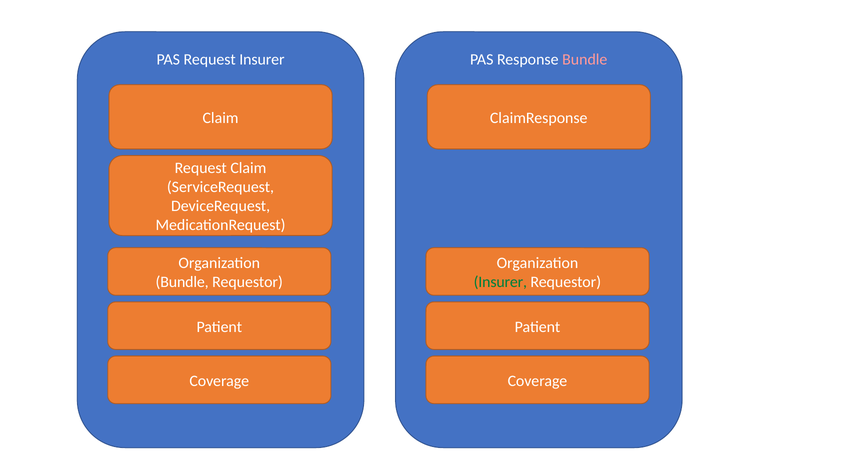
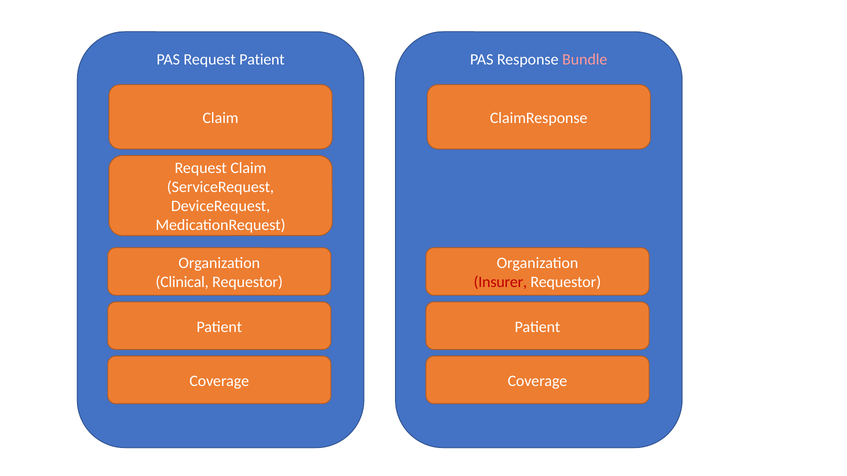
Request Insurer: Insurer -> Patient (262, 59)
Bundle: Bundle -> Clinical (182, 282)
Insurer colour: green -> red (500, 282)
